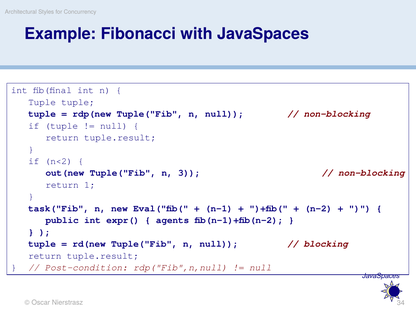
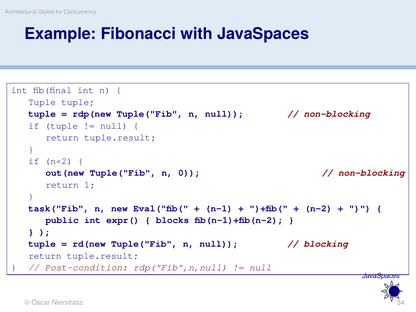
3: 3 -> 0 (189, 173)
agents: agents -> blocks (173, 220)
